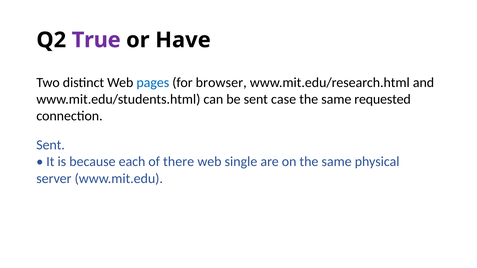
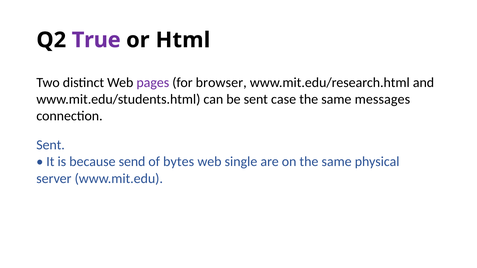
Have: Have -> Html (183, 40)
pages colour: blue -> purple (153, 83)
requested: requested -> messages (382, 99)
each: each -> send (132, 162)
there: there -> bytes (179, 162)
